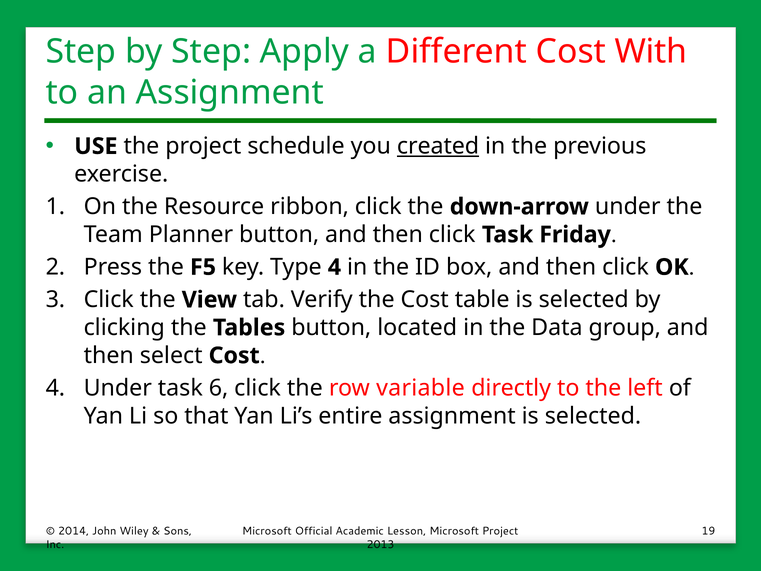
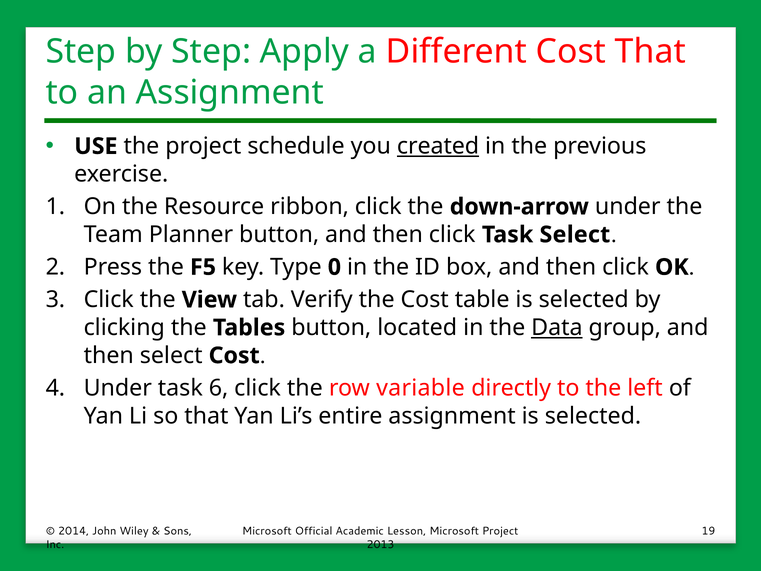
Cost With: With -> That (651, 52)
Task Friday: Friday -> Select (575, 235)
Type 4: 4 -> 0 (334, 267)
Data underline: none -> present (557, 327)
